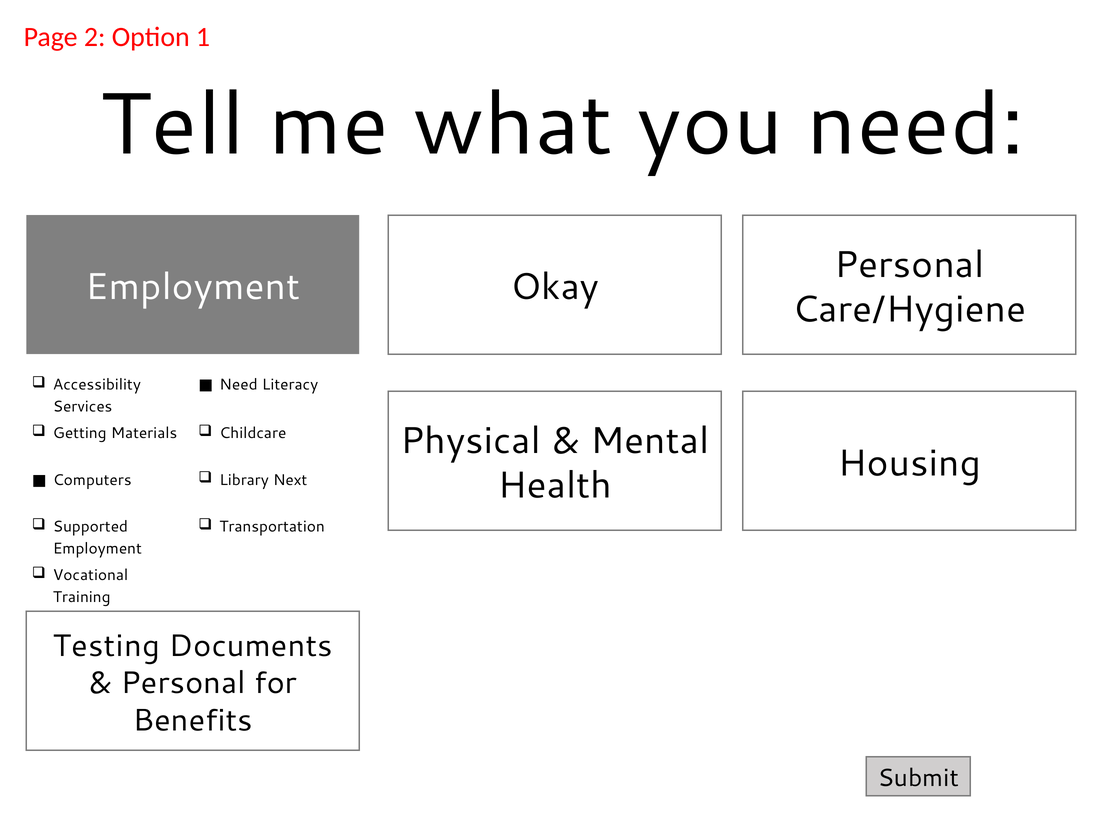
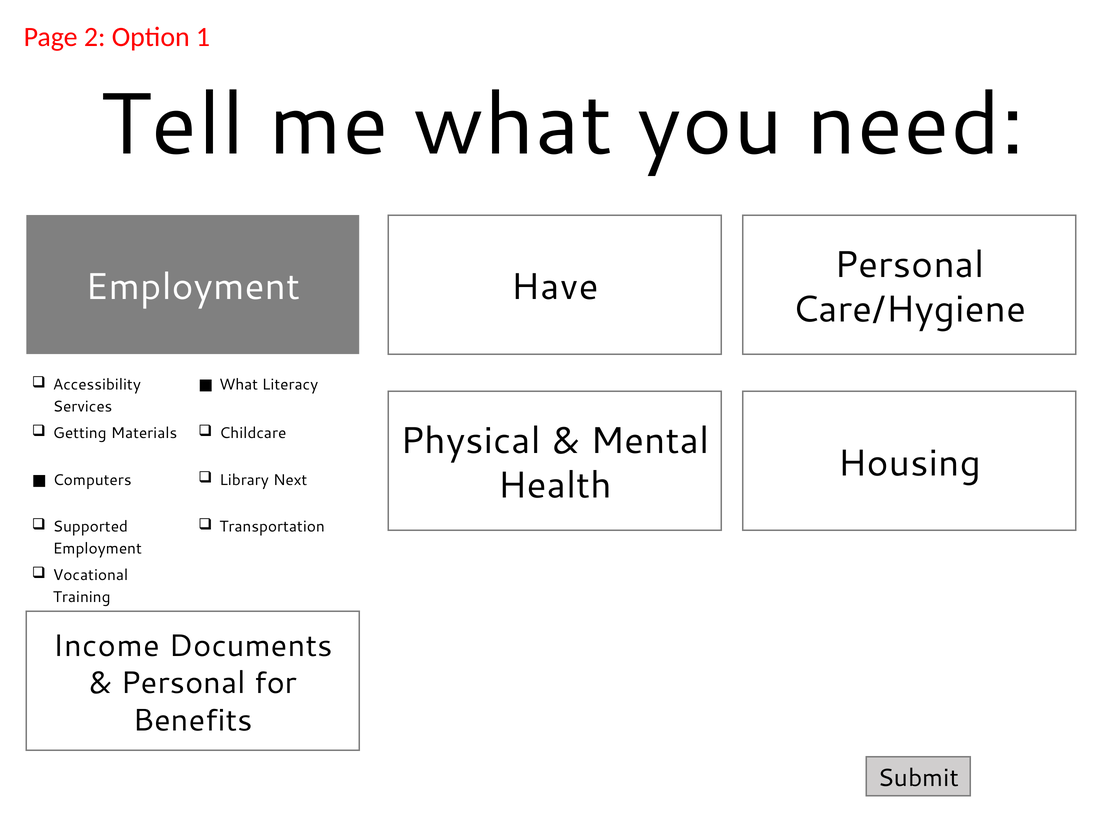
Okay: Okay -> Have (555, 287)
Need: Need -> What (239, 385)
Testing: Testing -> Income (106, 646)
